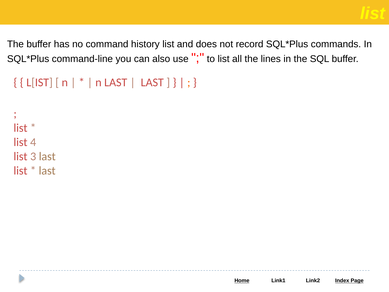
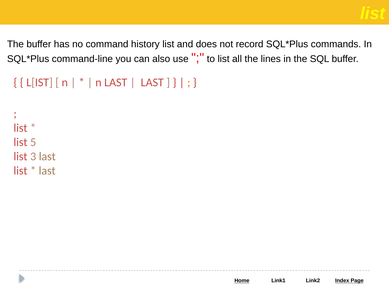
4: 4 -> 5 (33, 142)
